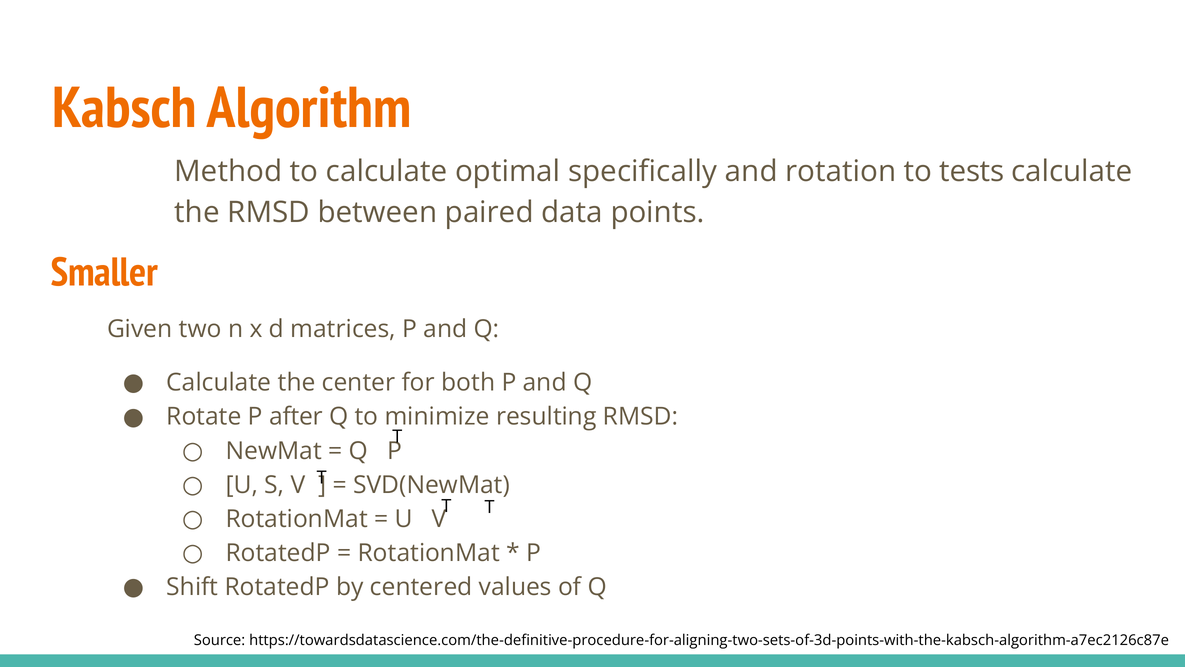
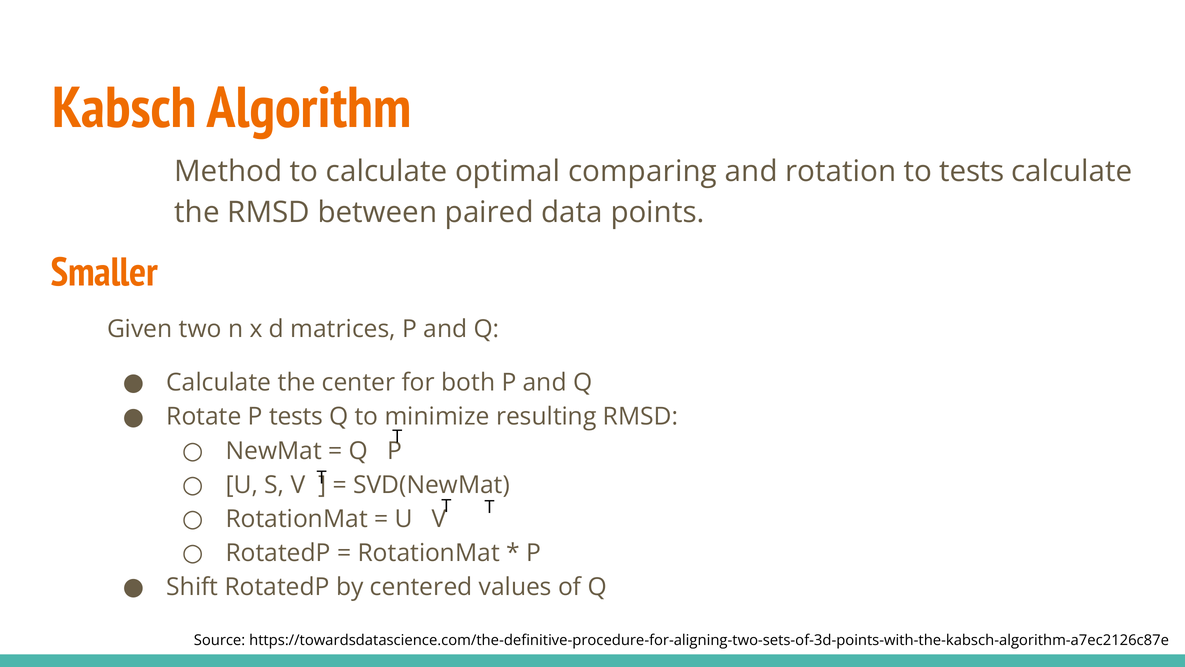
specifically: specifically -> comparing (643, 172)
P after: after -> tests (296, 417)
